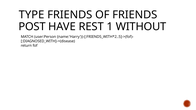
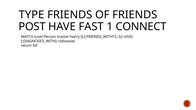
REST: REST -> FAST (91, 27)
WITHOUT: WITHOUT -> CONNECT (141, 27)
